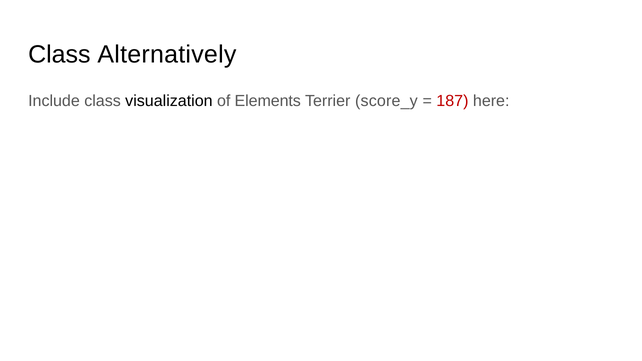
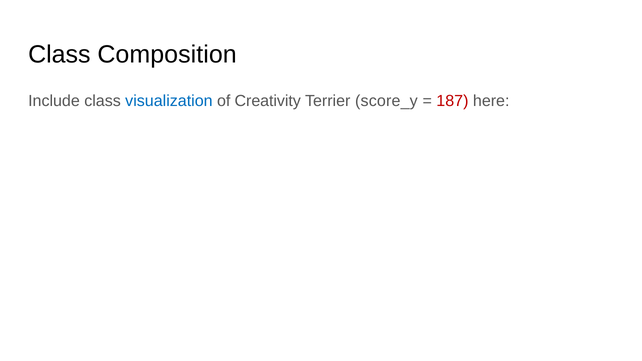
Alternatively: Alternatively -> Composition (167, 54)
visualization colour: black -> blue (169, 101)
Elements: Elements -> Creativity (268, 101)
